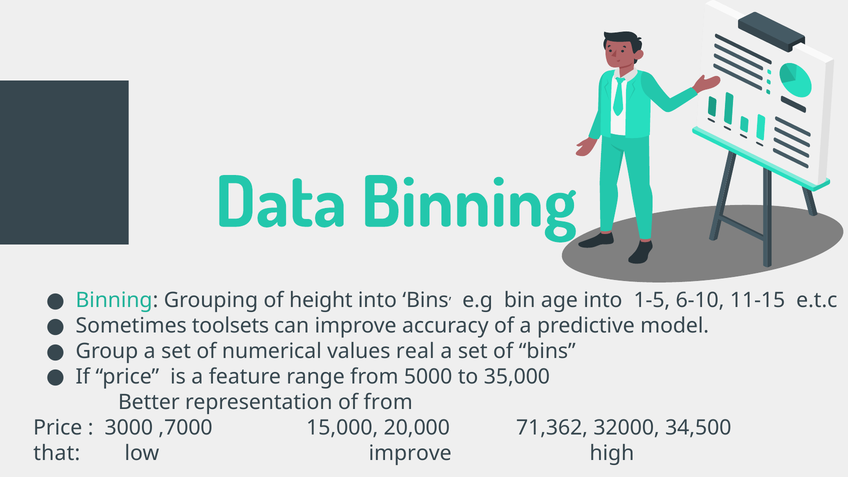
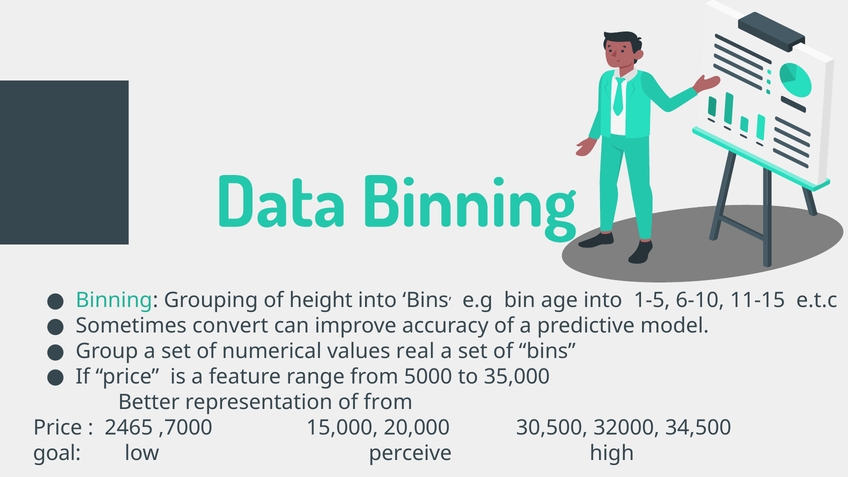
toolsets: toolsets -> convert (230, 326)
3000: 3000 -> 2465 (129, 428)
71,362: 71,362 -> 30,500 (552, 428)
that: that -> goal (57, 453)
low improve: improve -> perceive (410, 453)
